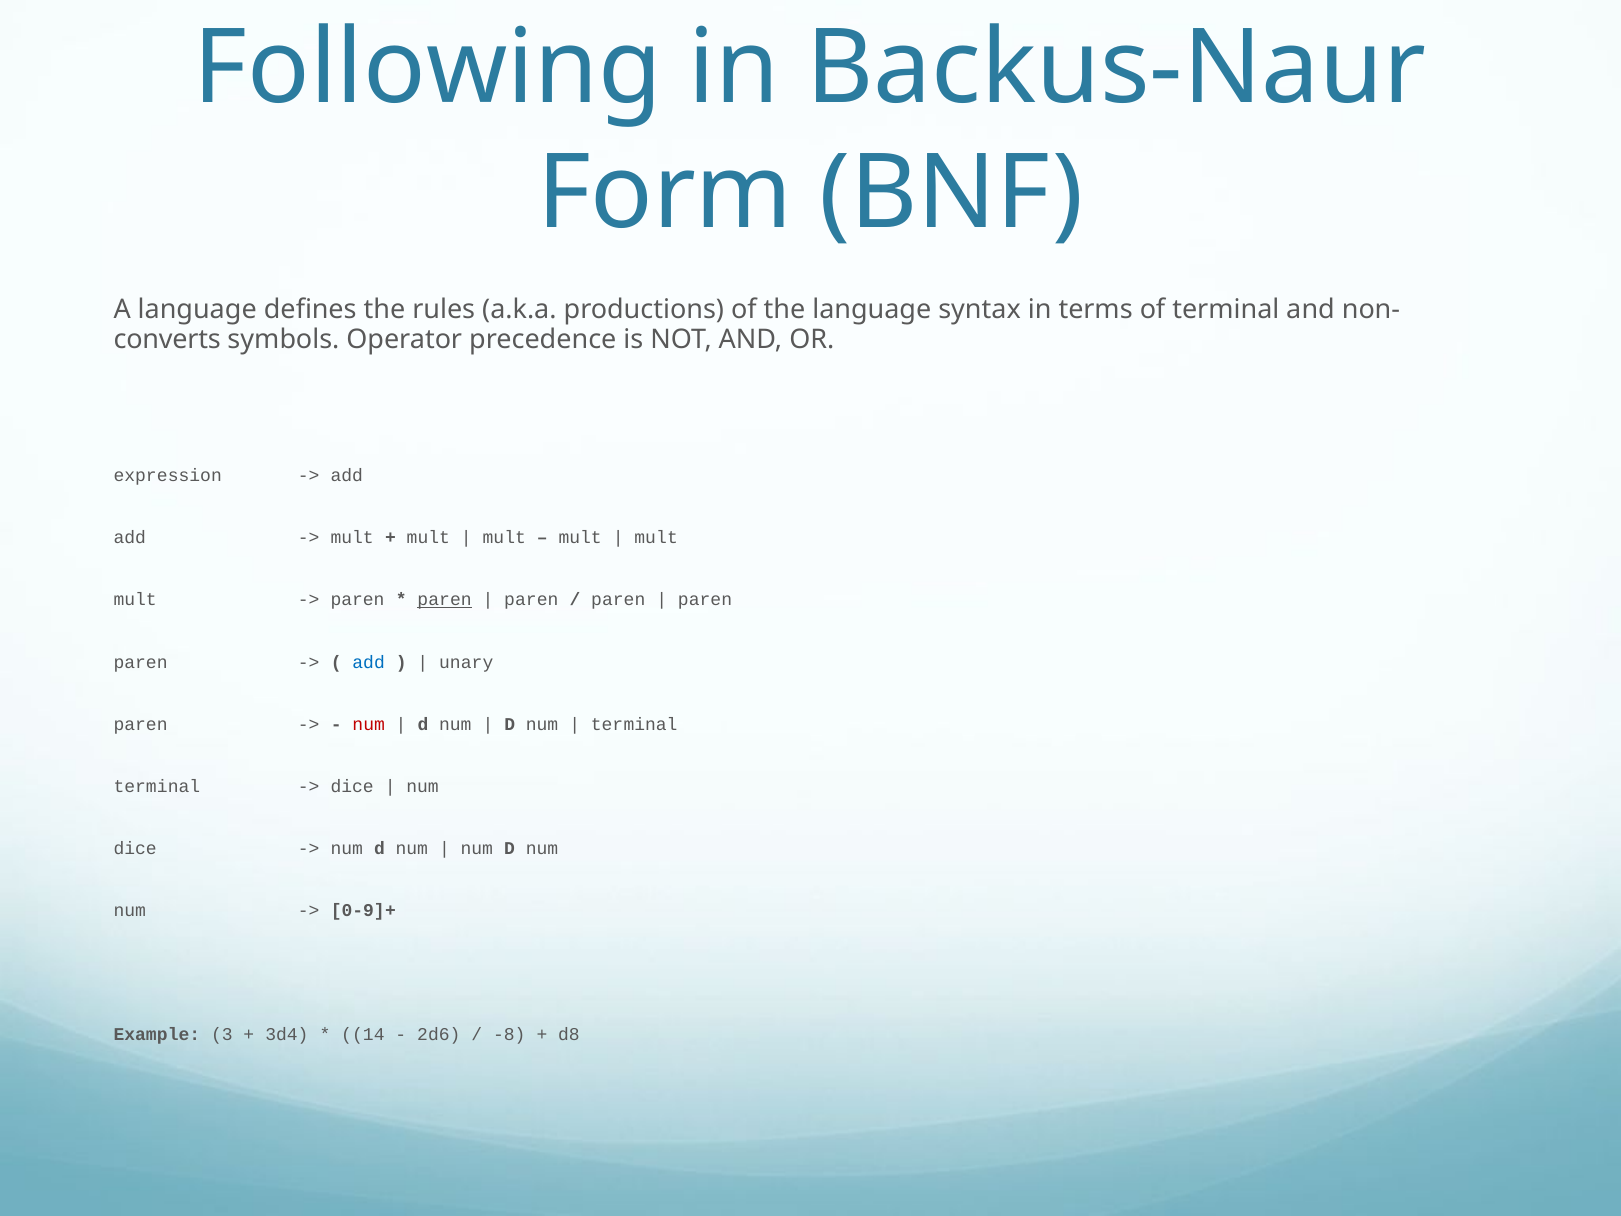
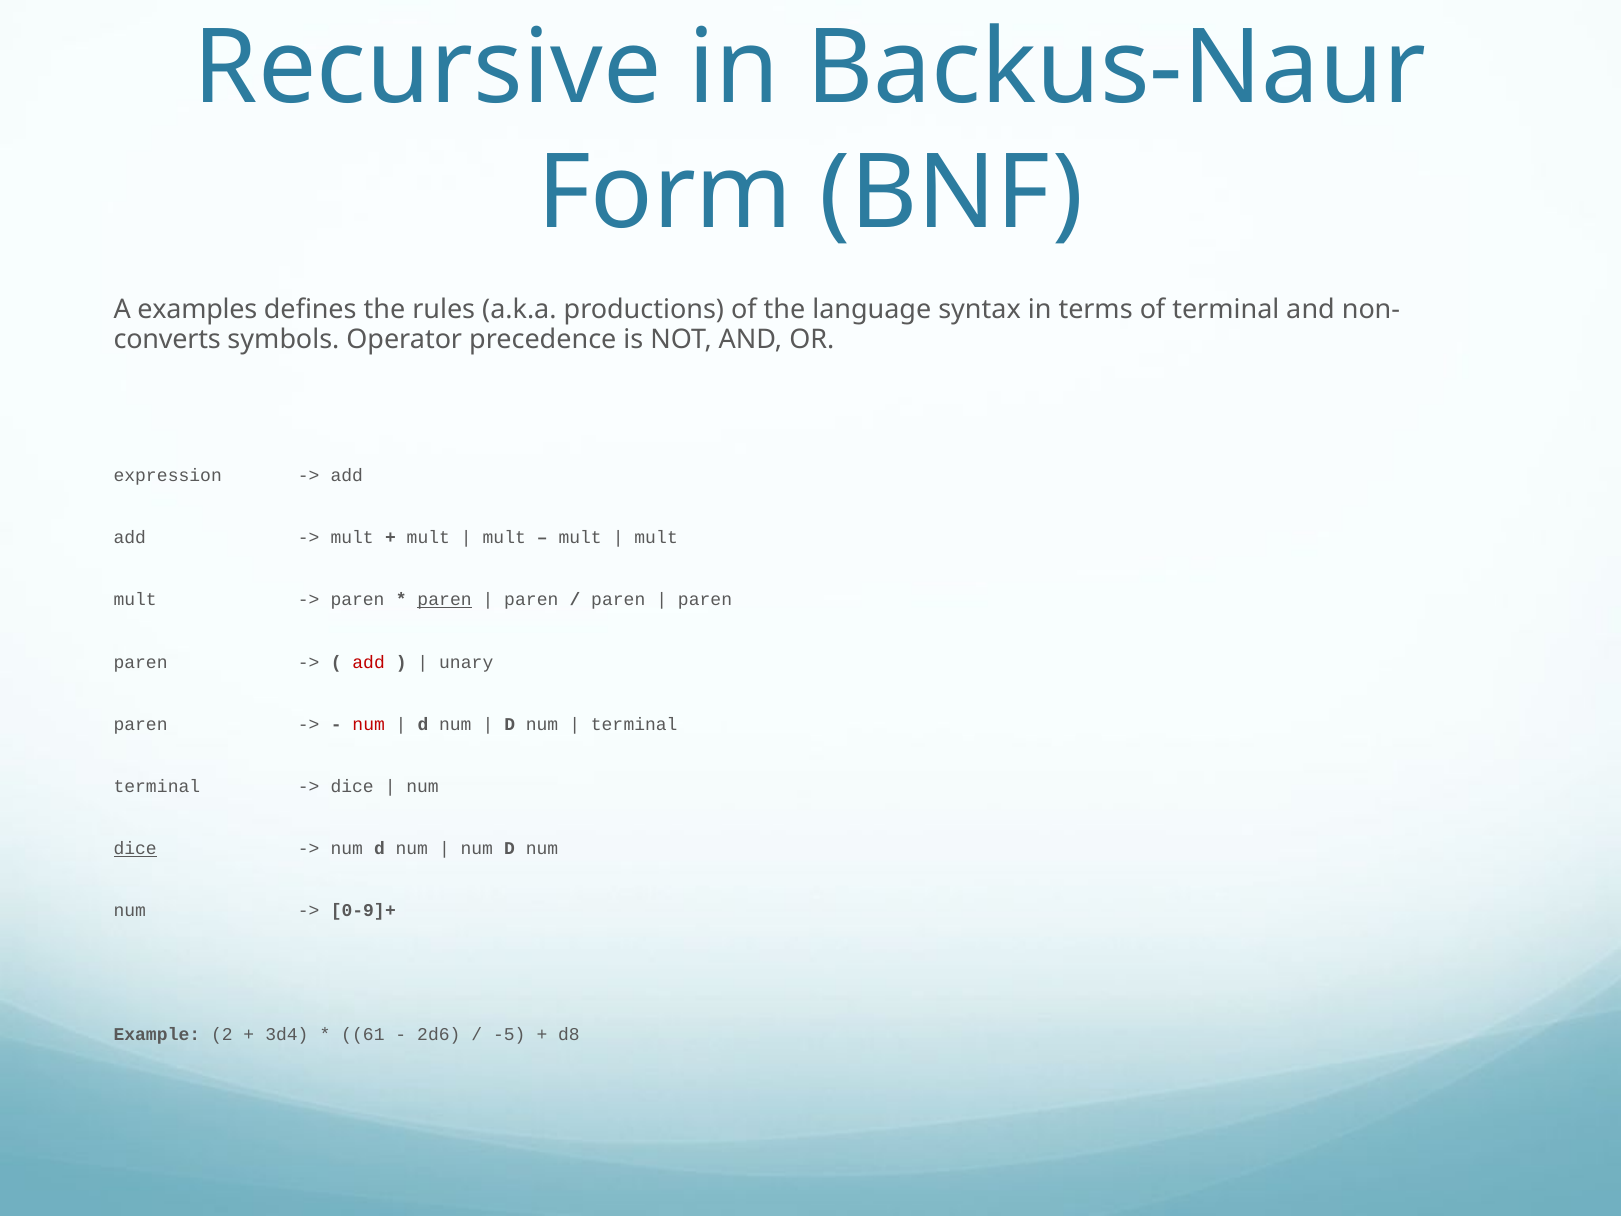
Following: Following -> Recursive (428, 69)
A language: language -> examples (197, 310)
add colour: blue -> red (369, 662)
dice underline: none -> present (135, 848)
3: 3 -> 2 (222, 1034)
14: 14 -> 61 (363, 1034)
-8: -8 -> -5 (509, 1034)
